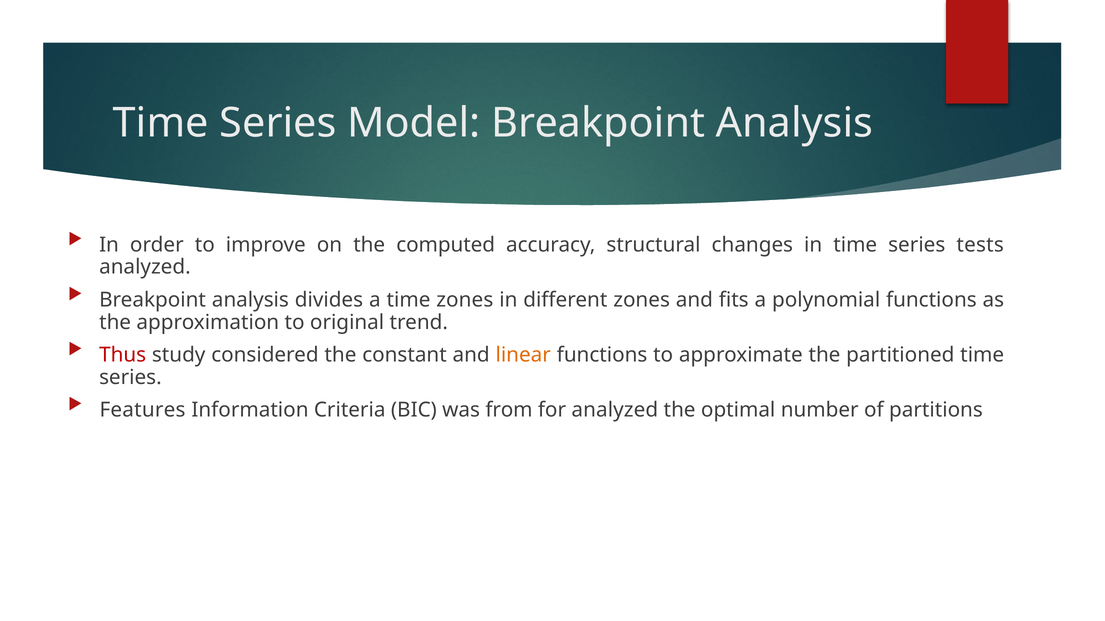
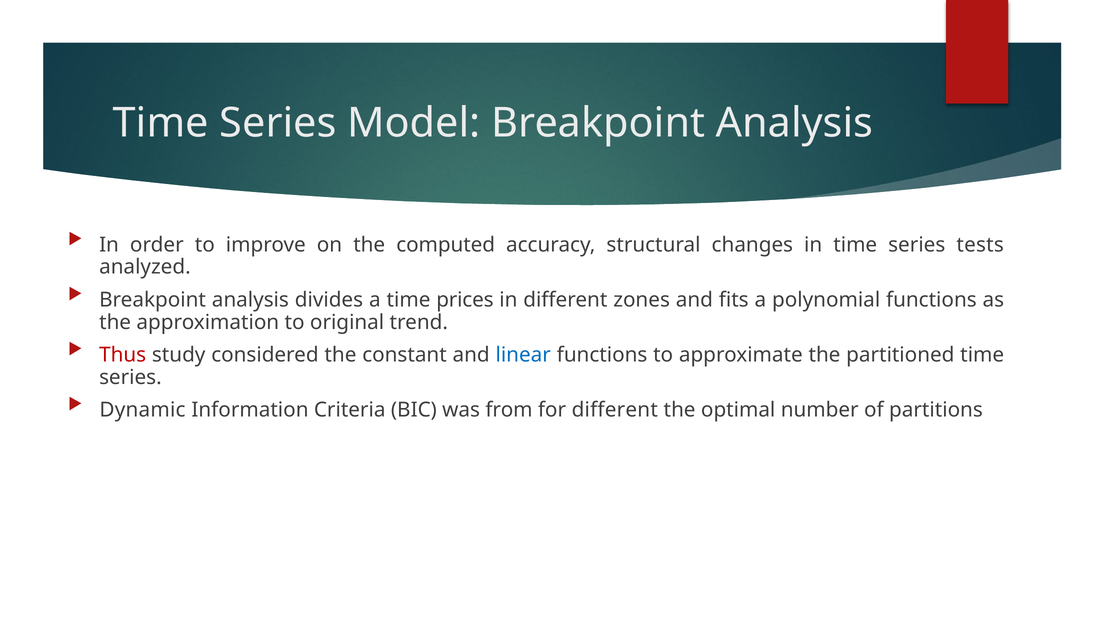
time zones: zones -> prices (465, 300)
linear colour: orange -> blue (523, 355)
Features: Features -> Dynamic (142, 410)
for analyzed: analyzed -> different (615, 410)
